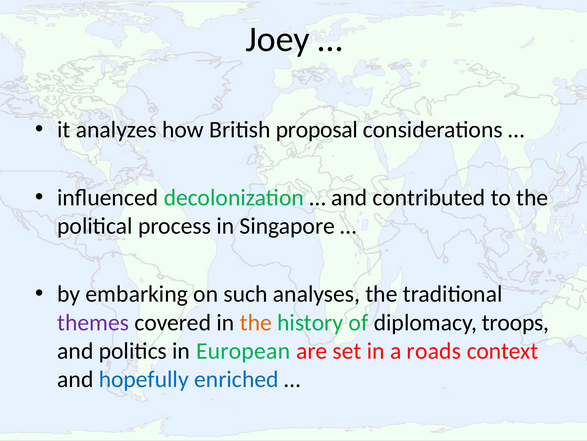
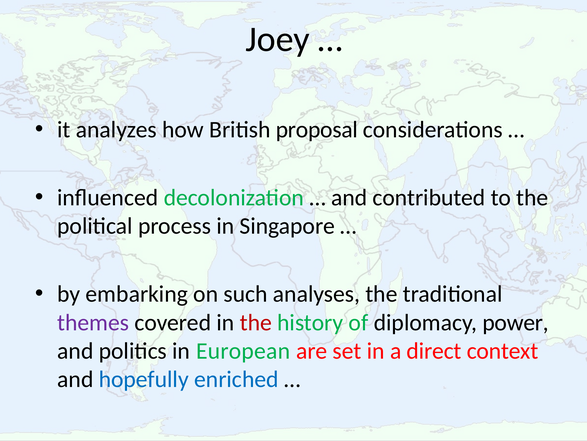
the colour: orange -> red (256, 322)
troops: troops -> power (516, 322)
roads: roads -> direct (434, 350)
